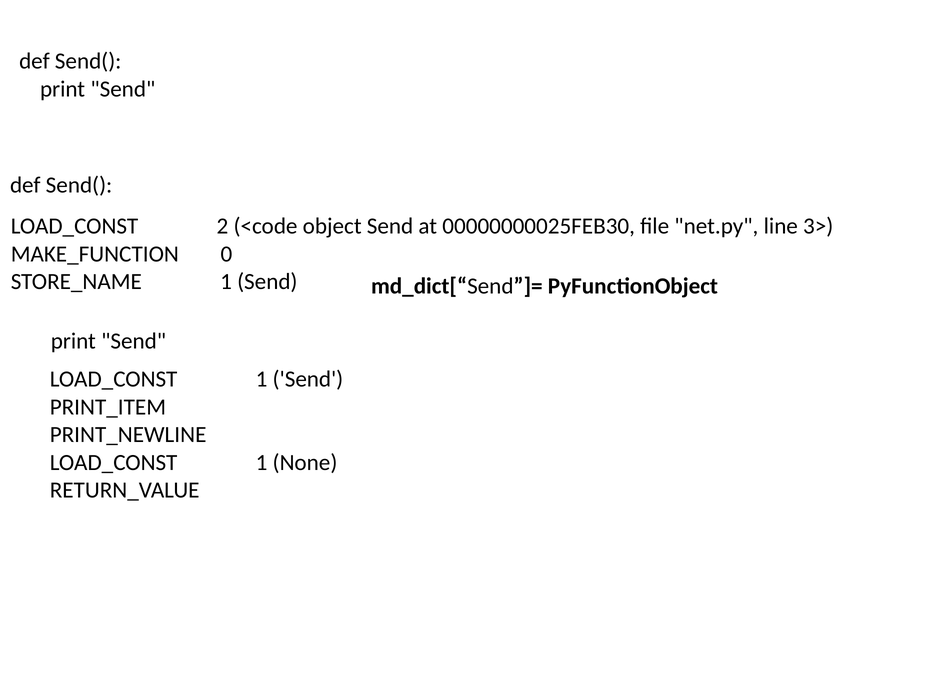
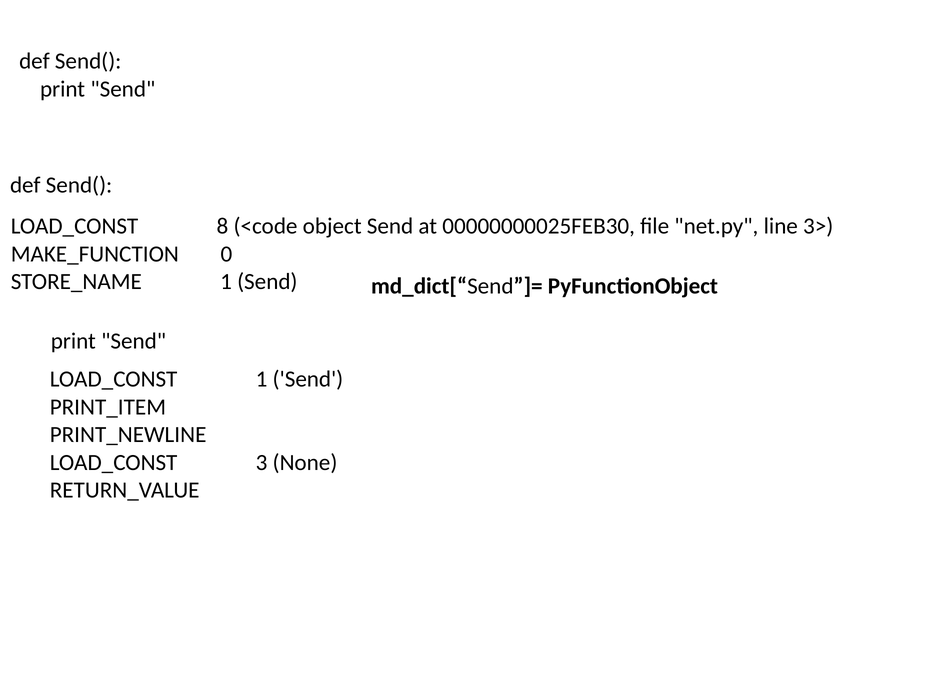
2: 2 -> 8 (222, 226)
1: 1 -> 3 (261, 463)
